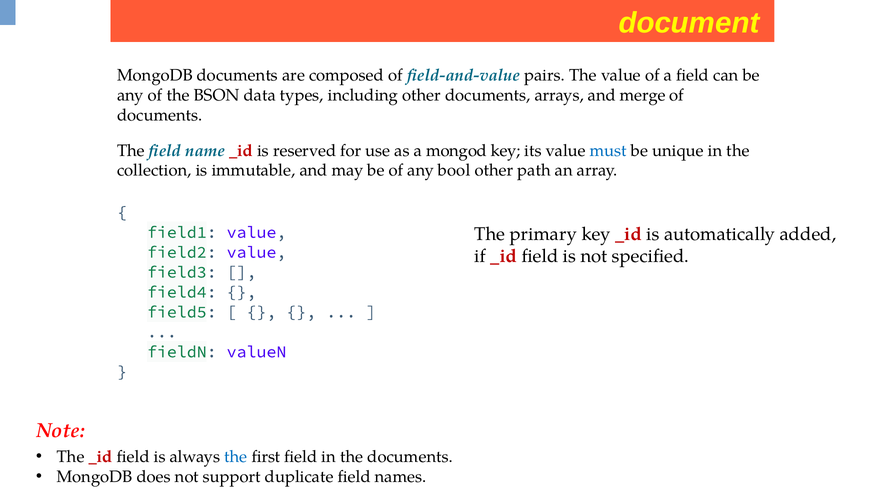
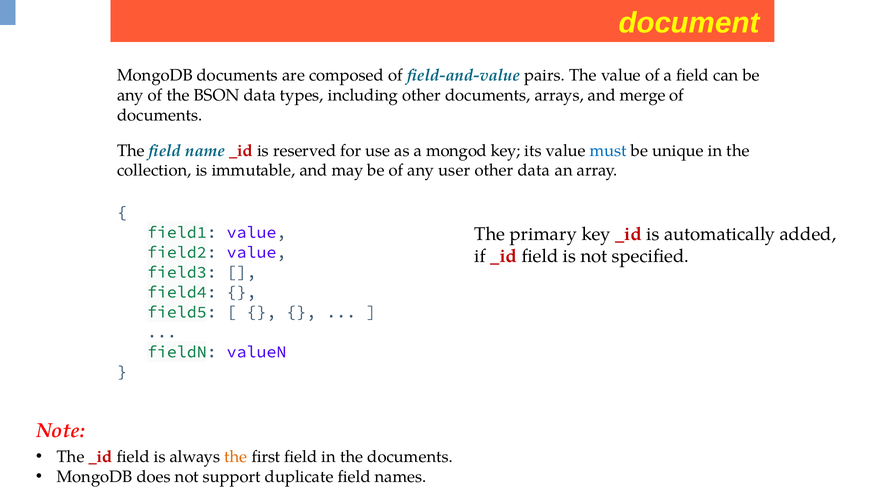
bool: bool -> user (454, 170)
other path: path -> data (534, 170)
the colour: blue -> orange (236, 456)
